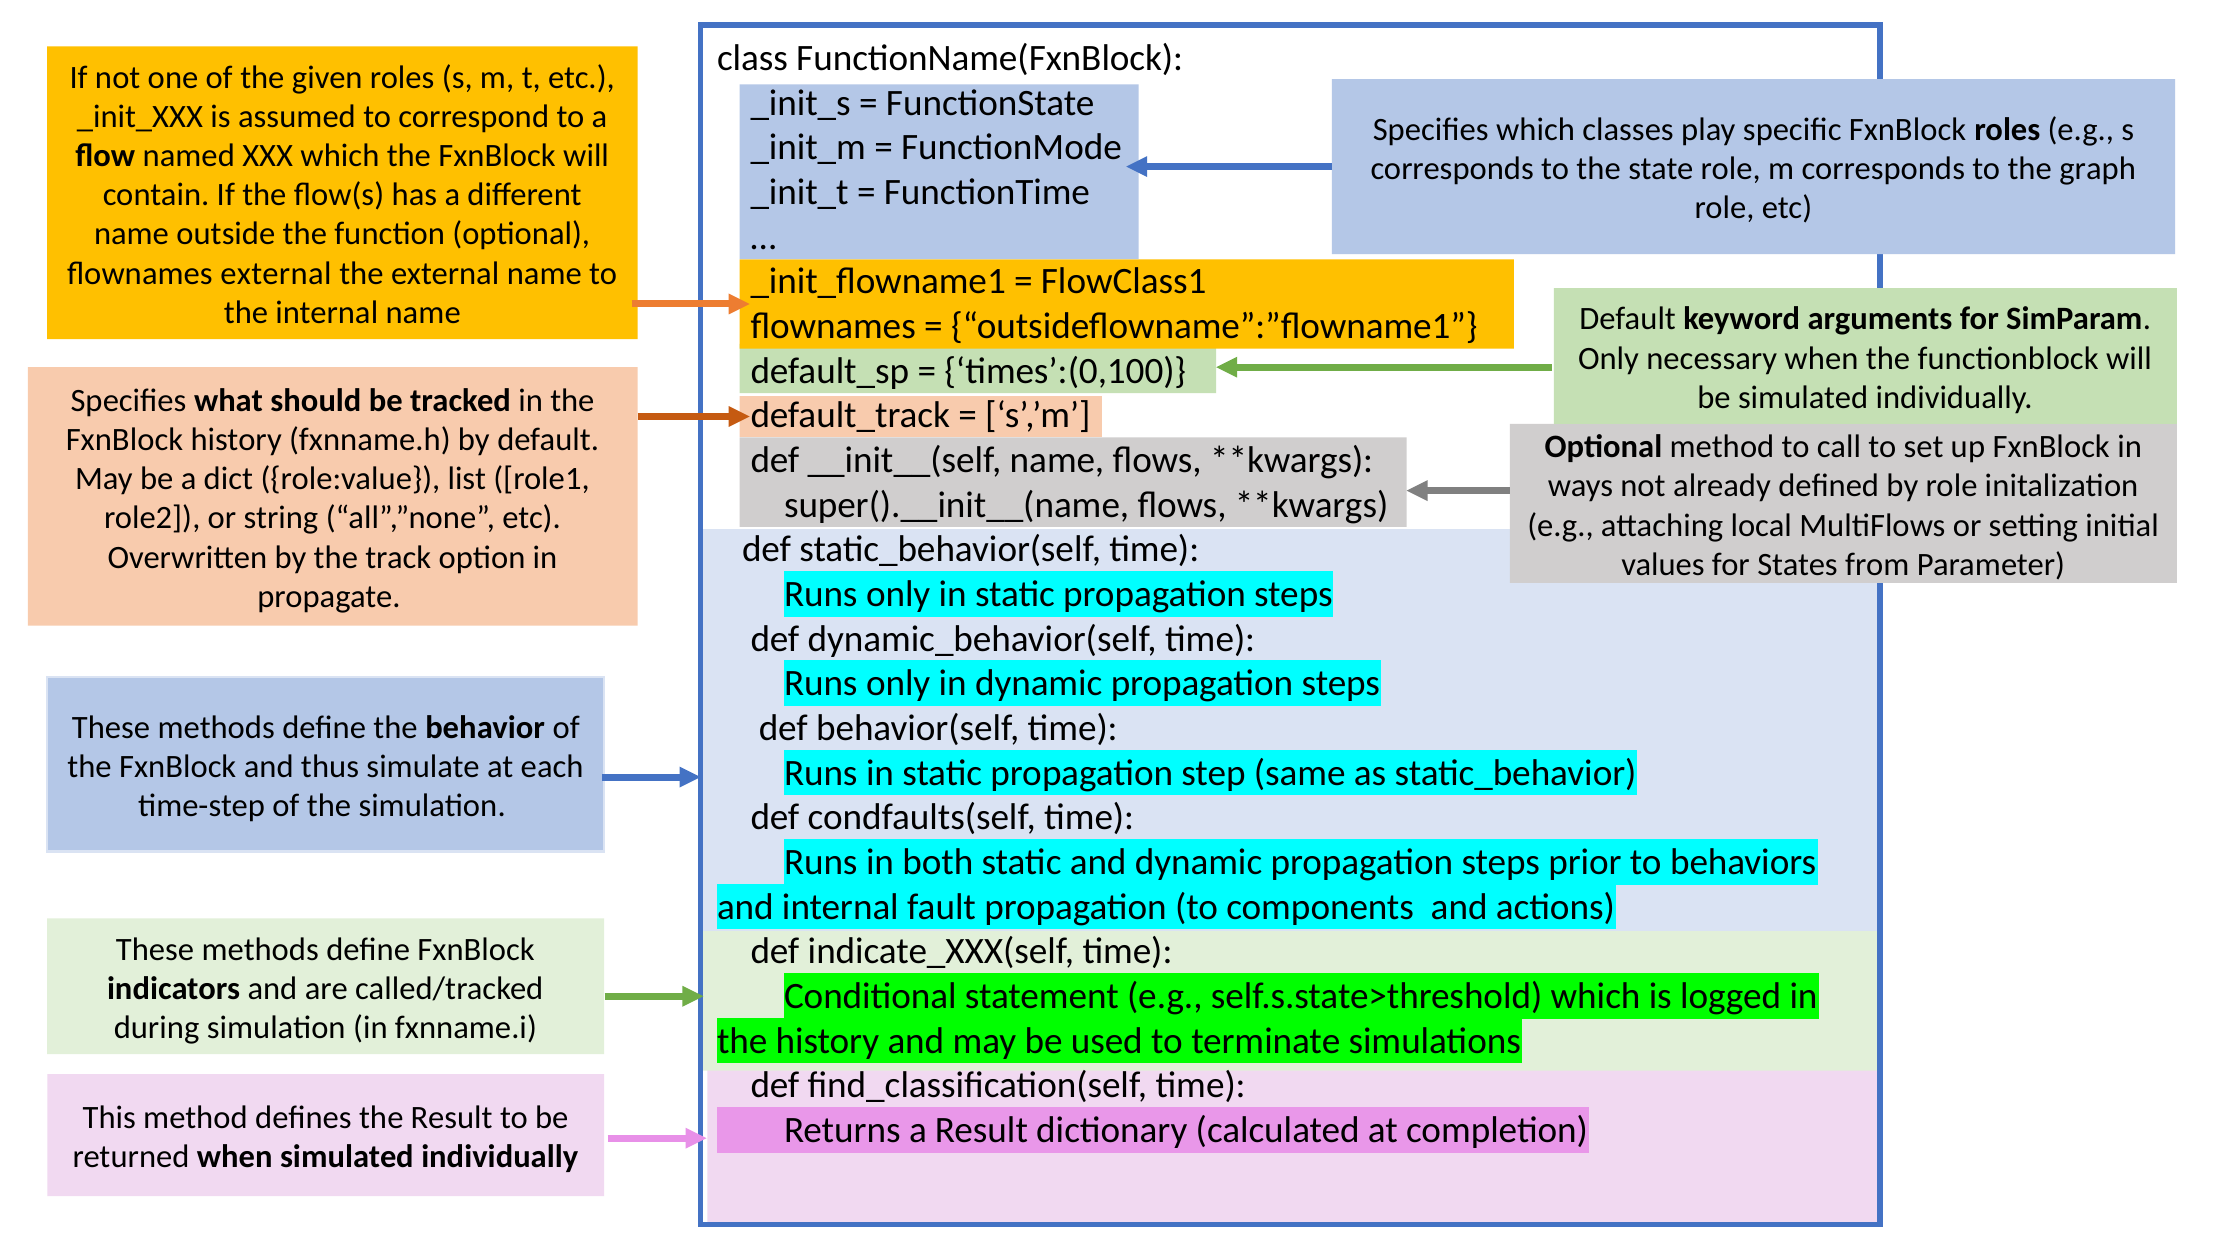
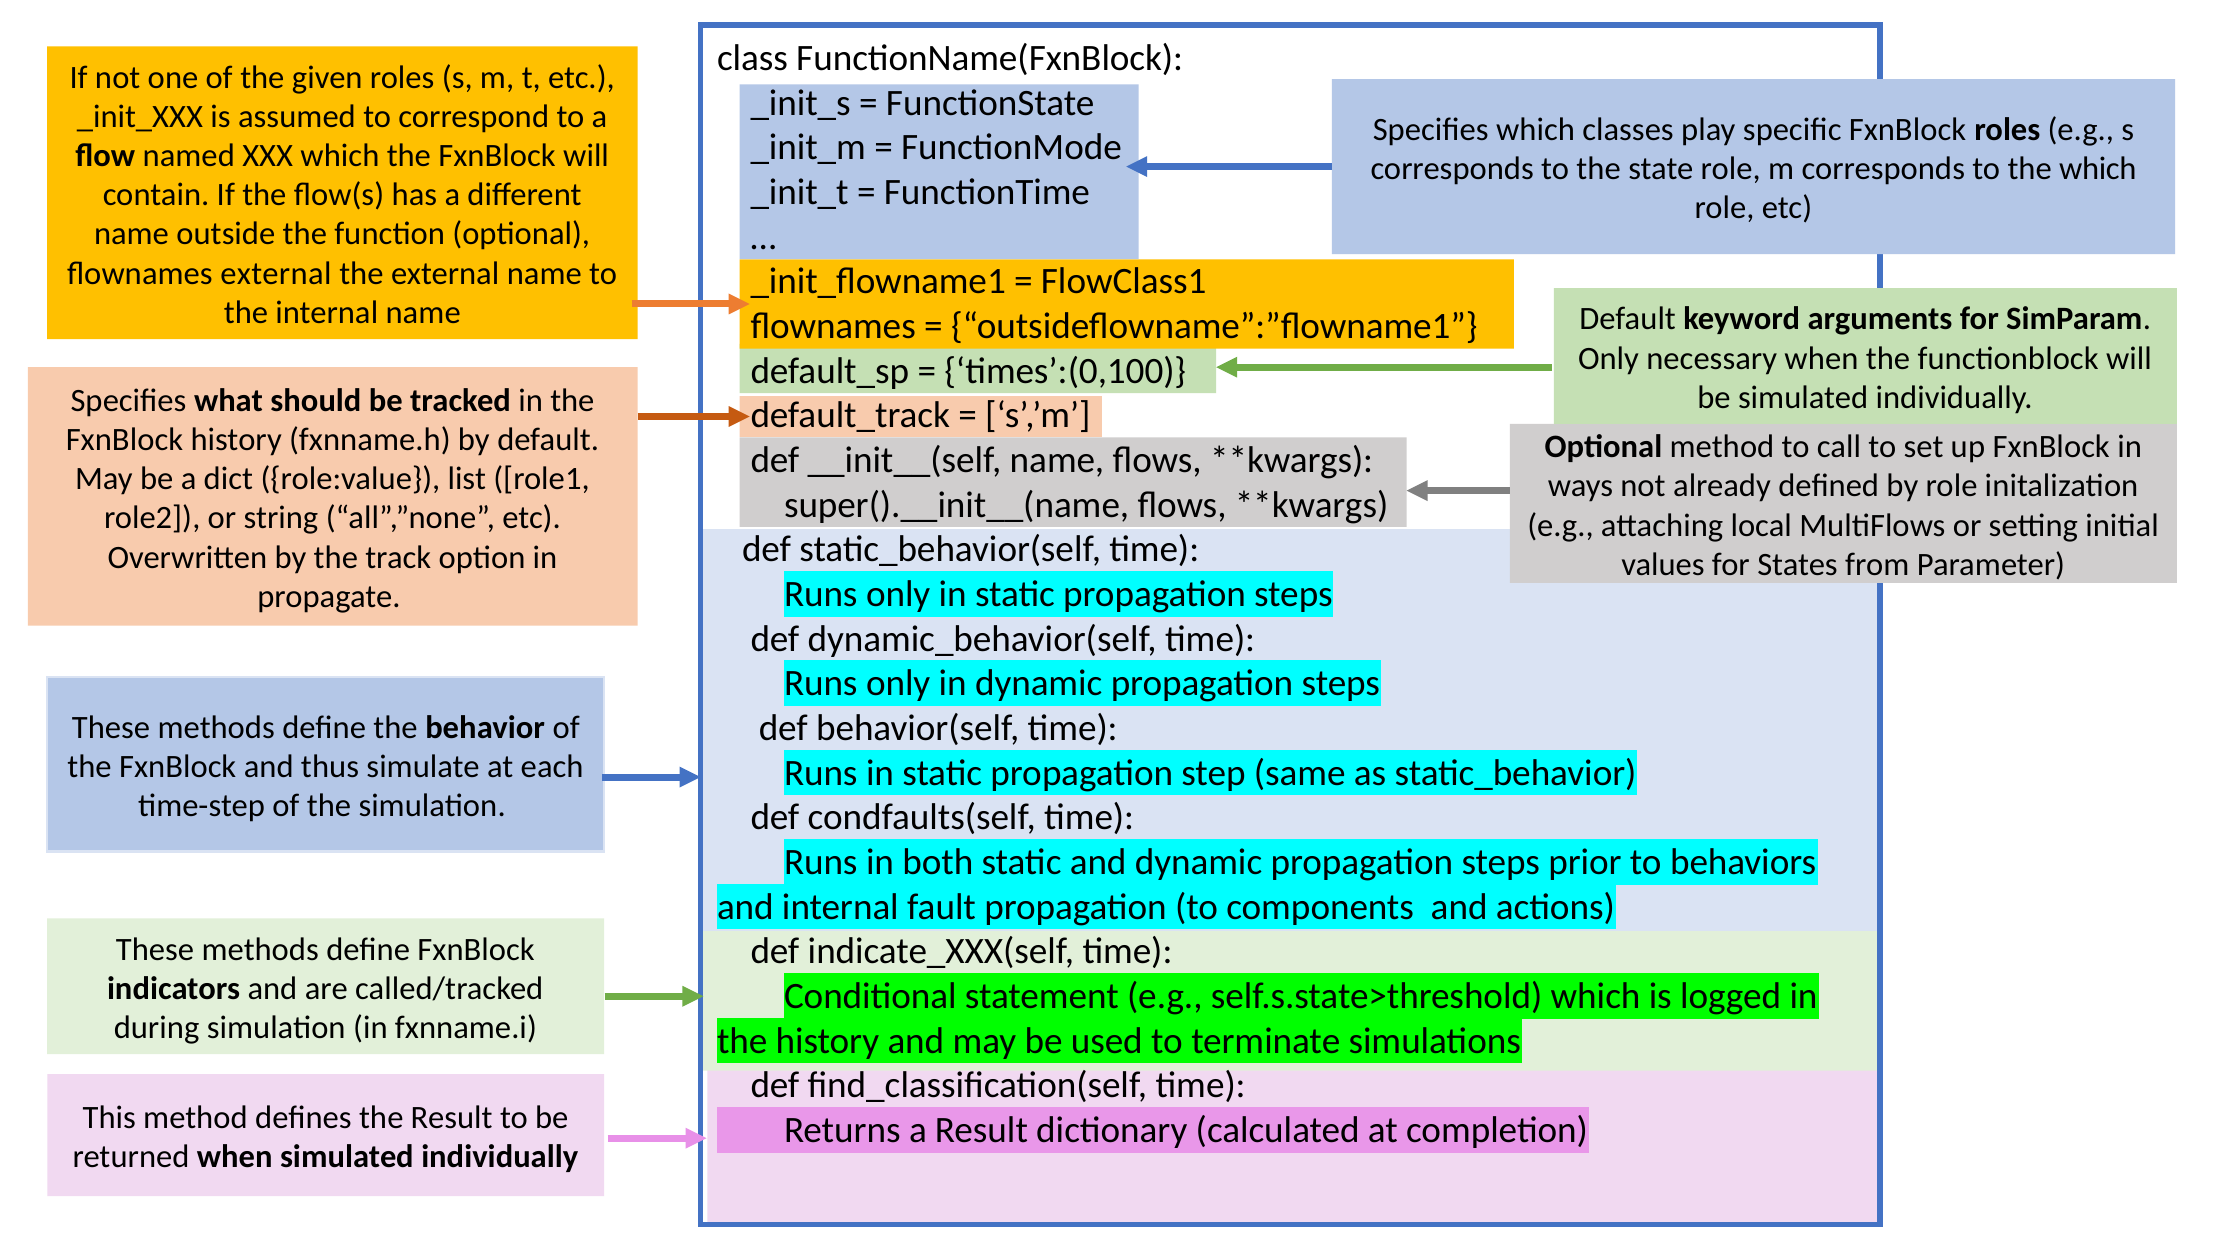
the graph: graph -> which (2098, 169)
